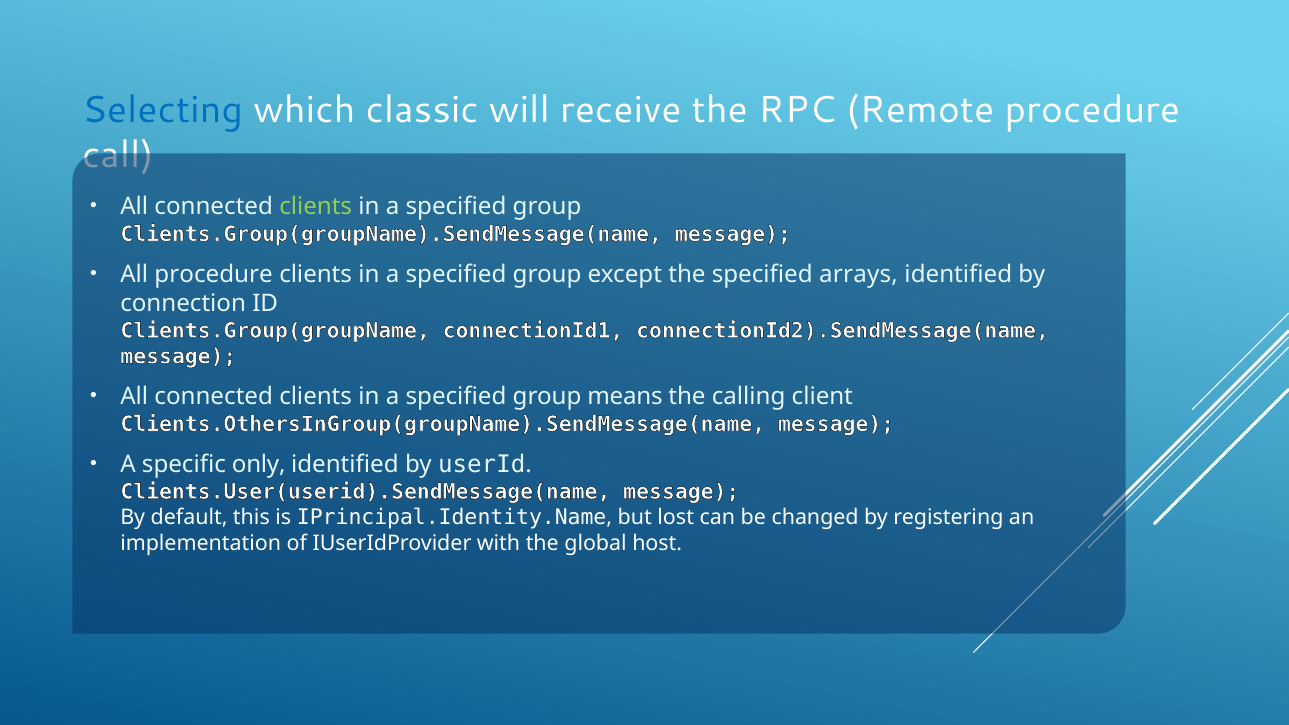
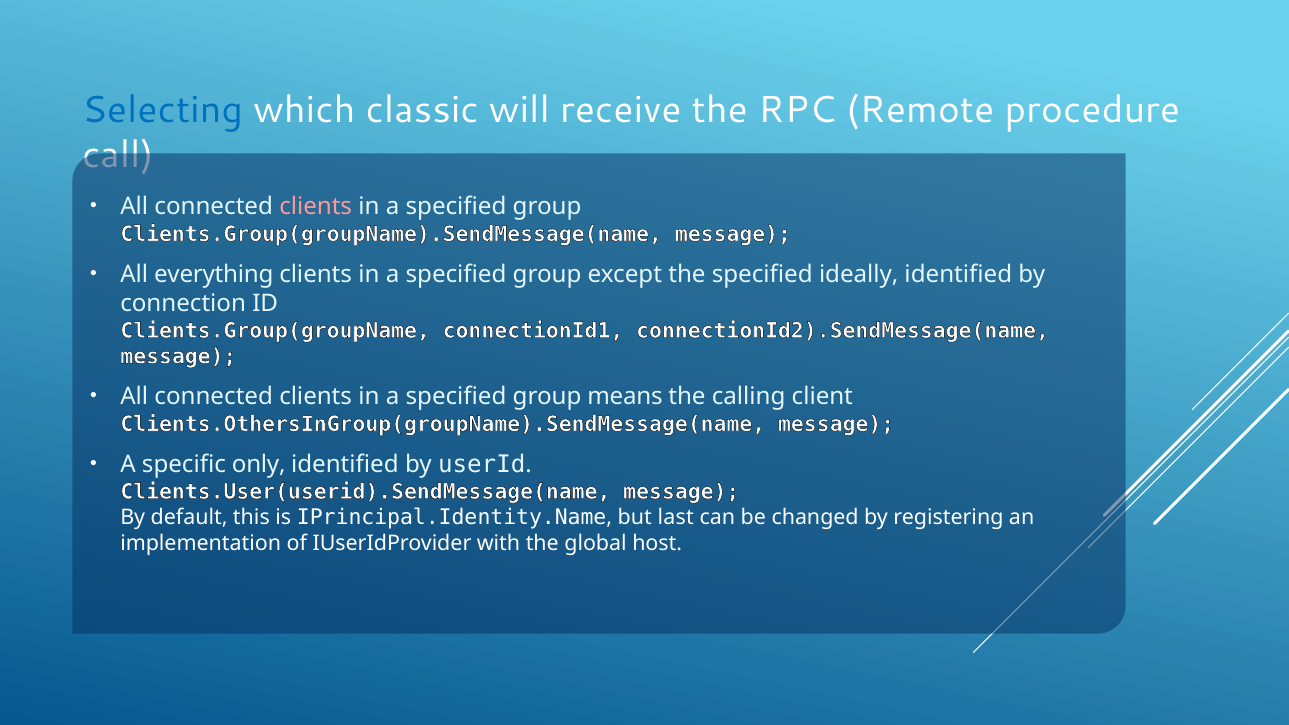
clients colour: light green -> pink (316, 207)
All procedure: procedure -> everything (214, 274)
arrays: arrays -> ideally (859, 274)
lost: lost -> last (676, 517)
